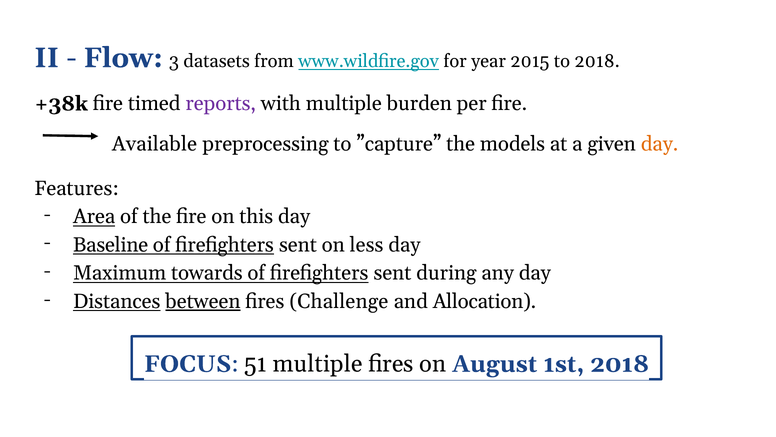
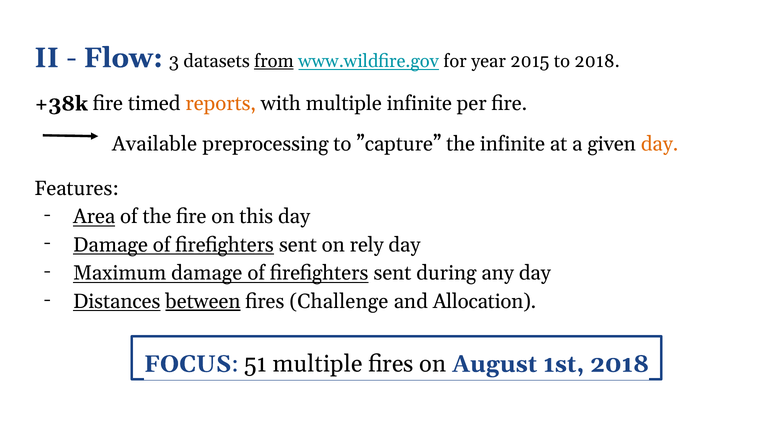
from underline: none -> present (274, 61)
reports colour: purple -> orange (221, 104)
multiple burden: burden -> infinite (419, 104)
the models: models -> infinite (513, 144)
Baseline: Baseline -> Damage (110, 245)
less: less -> rely (367, 245)
Maximum towards: towards -> damage (207, 273)
